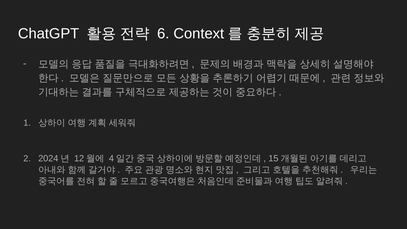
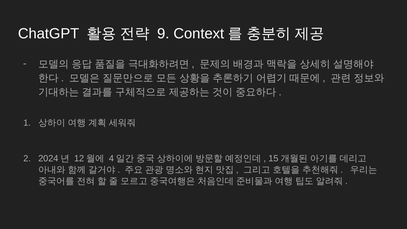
6: 6 -> 9 (163, 34)
